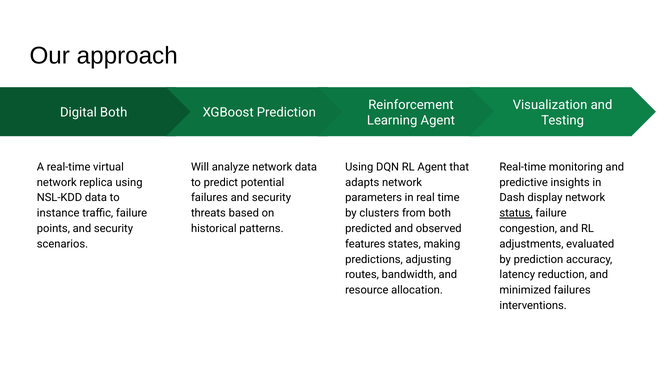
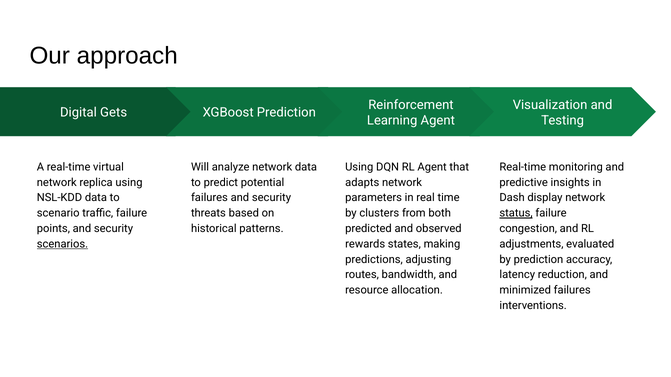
Digital Both: Both -> Gets (114, 113)
instance: instance -> scenario (58, 213)
scenarios underline: none -> present (62, 244)
features: features -> rewards (365, 244)
